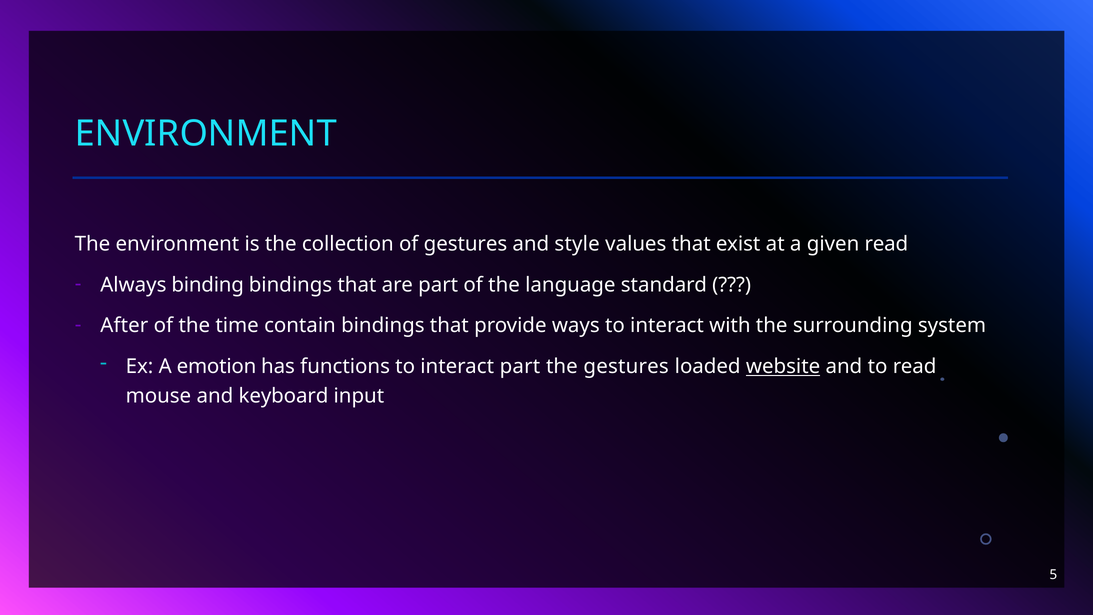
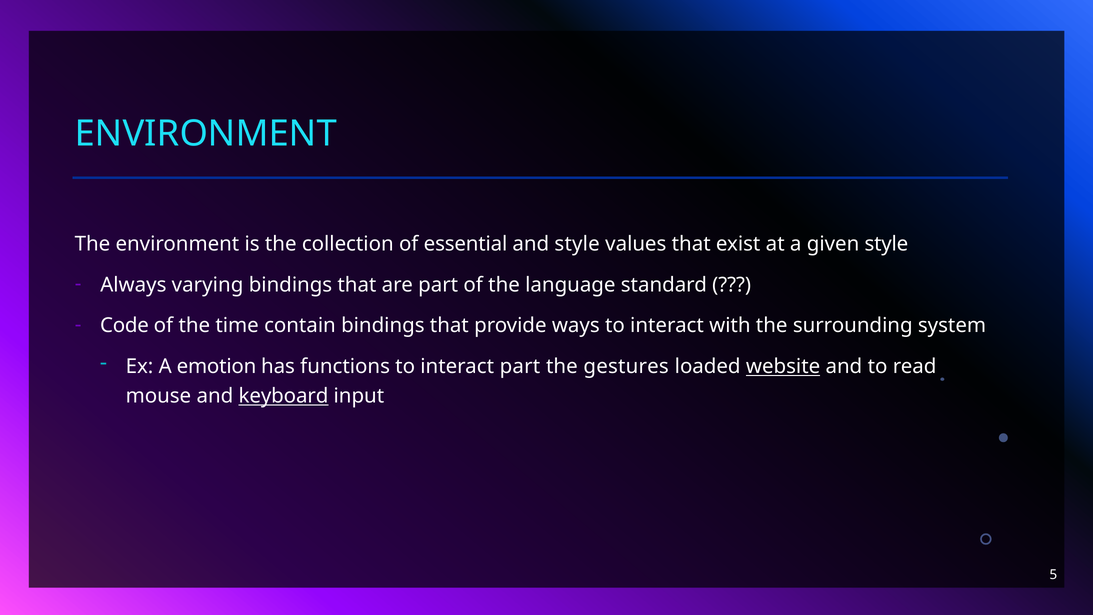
of gestures: gestures -> essential (466, 244)
given read: read -> style (886, 244)
binding: binding -> varying (208, 285)
After: After -> Code (124, 326)
keyboard underline: none -> present (283, 396)
